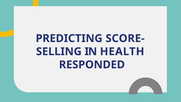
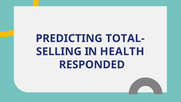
SCORE-: SCORE- -> TOTAL- (125, 38)
